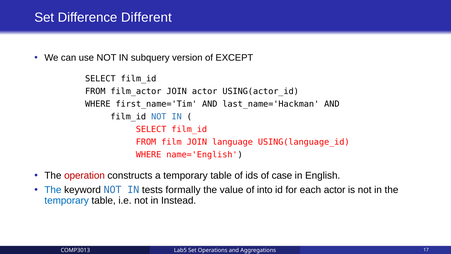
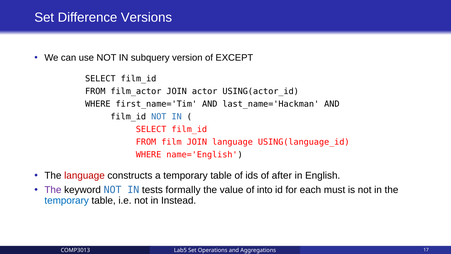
Different: Different -> Versions (146, 17)
The operation: operation -> language (84, 175)
case: case -> after (282, 175)
The colour: blue -> purple (53, 190)
each actor: actor -> must (335, 190)
